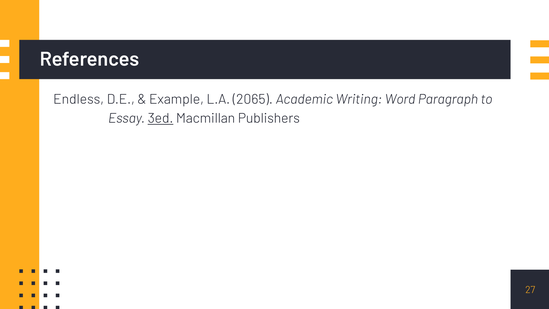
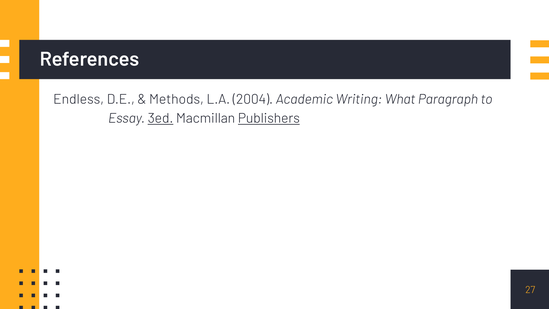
Example: Example -> Methods (176, 99)
2065: 2065 -> 2004 (253, 99)
Word: Word -> What (400, 99)
Publishers underline: none -> present (269, 118)
